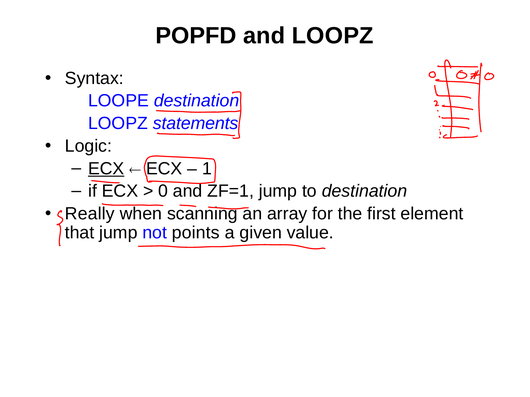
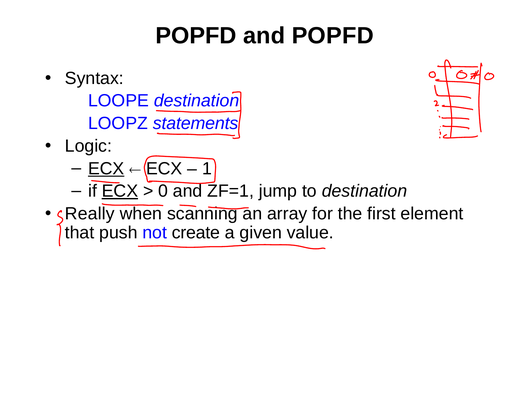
and LOOPZ: LOOPZ -> POPFD (333, 36)
ECX underline: none -> present (120, 191)
that jump: jump -> push (118, 233)
points: points -> create (196, 233)
